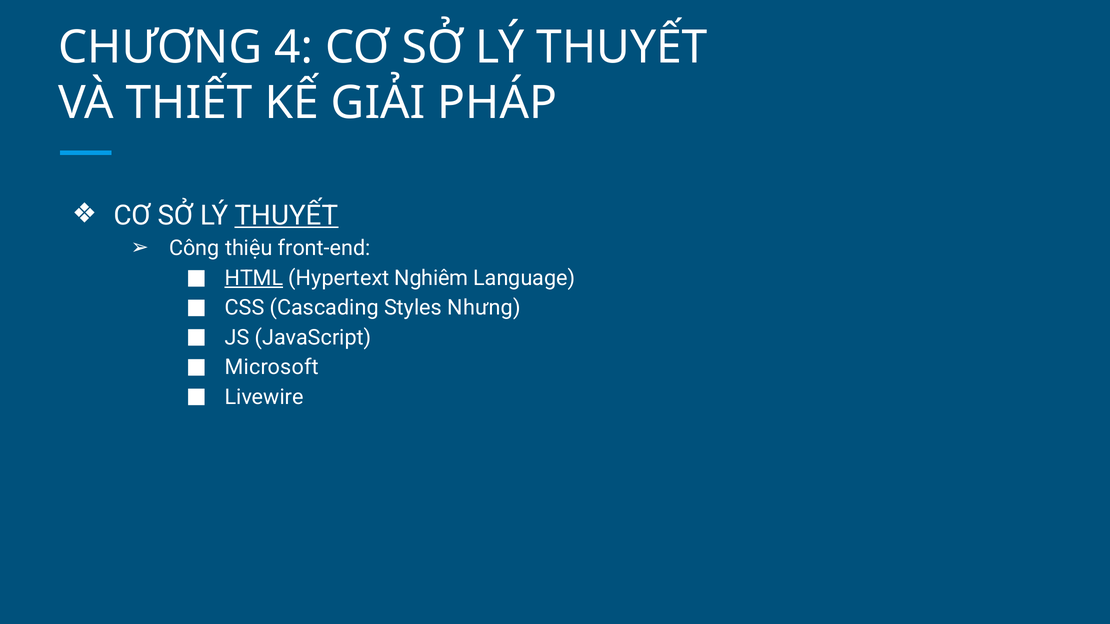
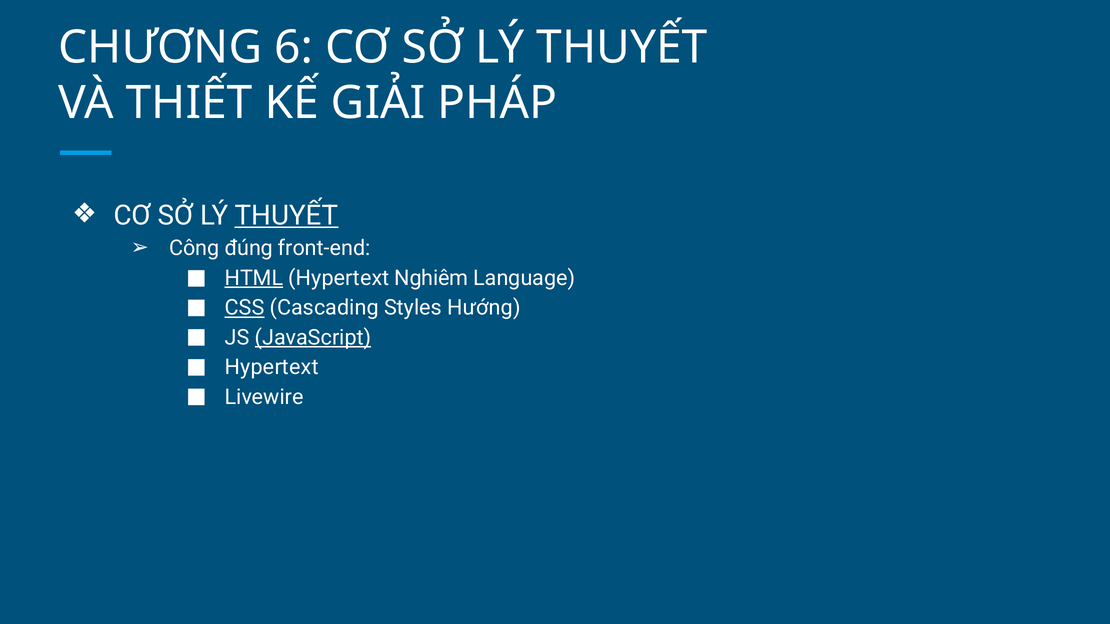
4: 4 -> 6 (294, 48)
thiệu: thiệu -> đúng (249, 249)
CSS underline: none -> present (245, 308)
Nhưng: Nhưng -> Hướng (484, 308)
JavaScript underline: none -> present (313, 338)
Microsoft: Microsoft -> Hypertext (272, 368)
